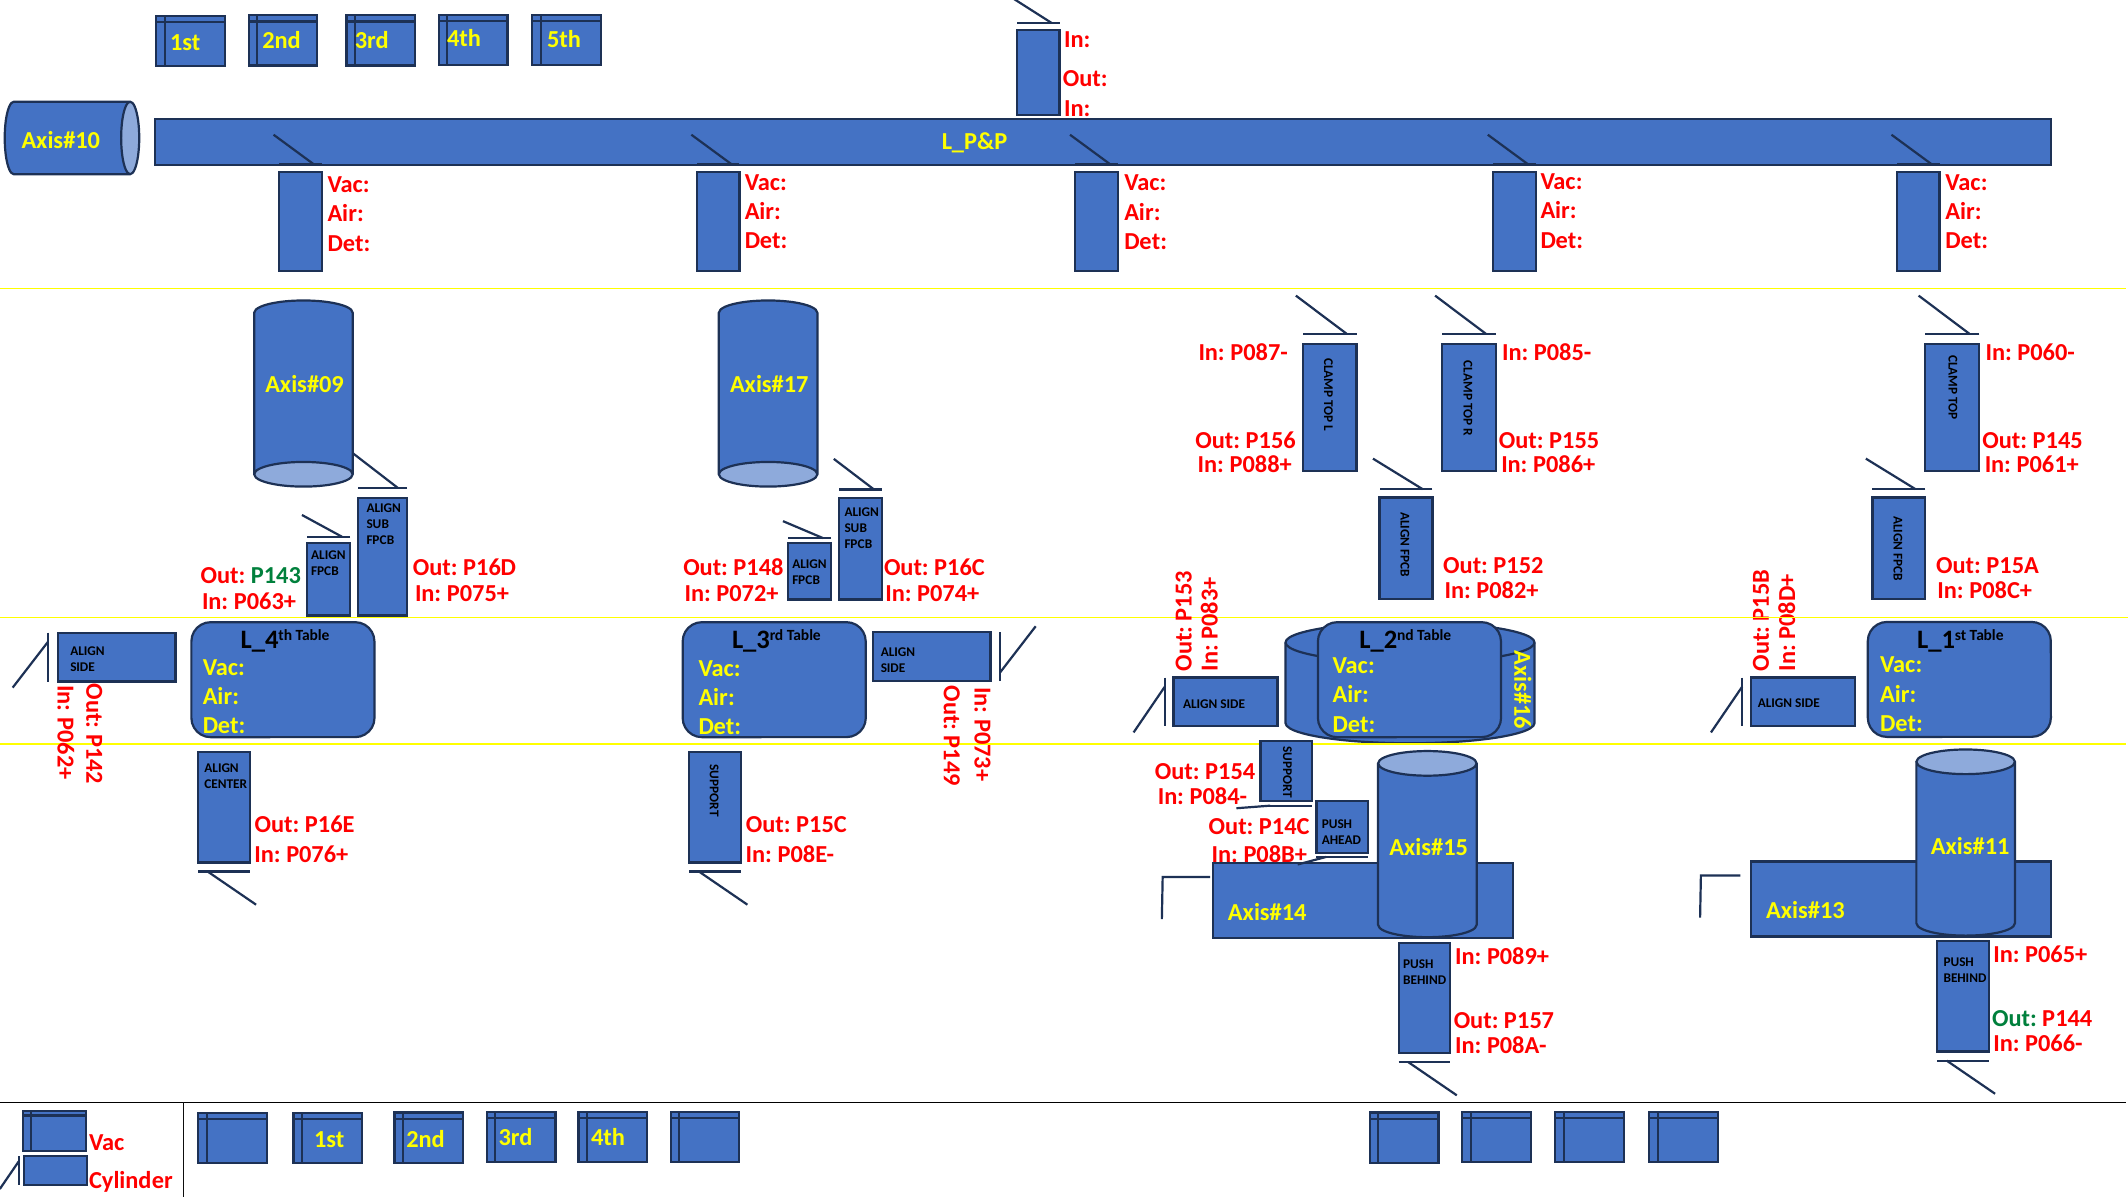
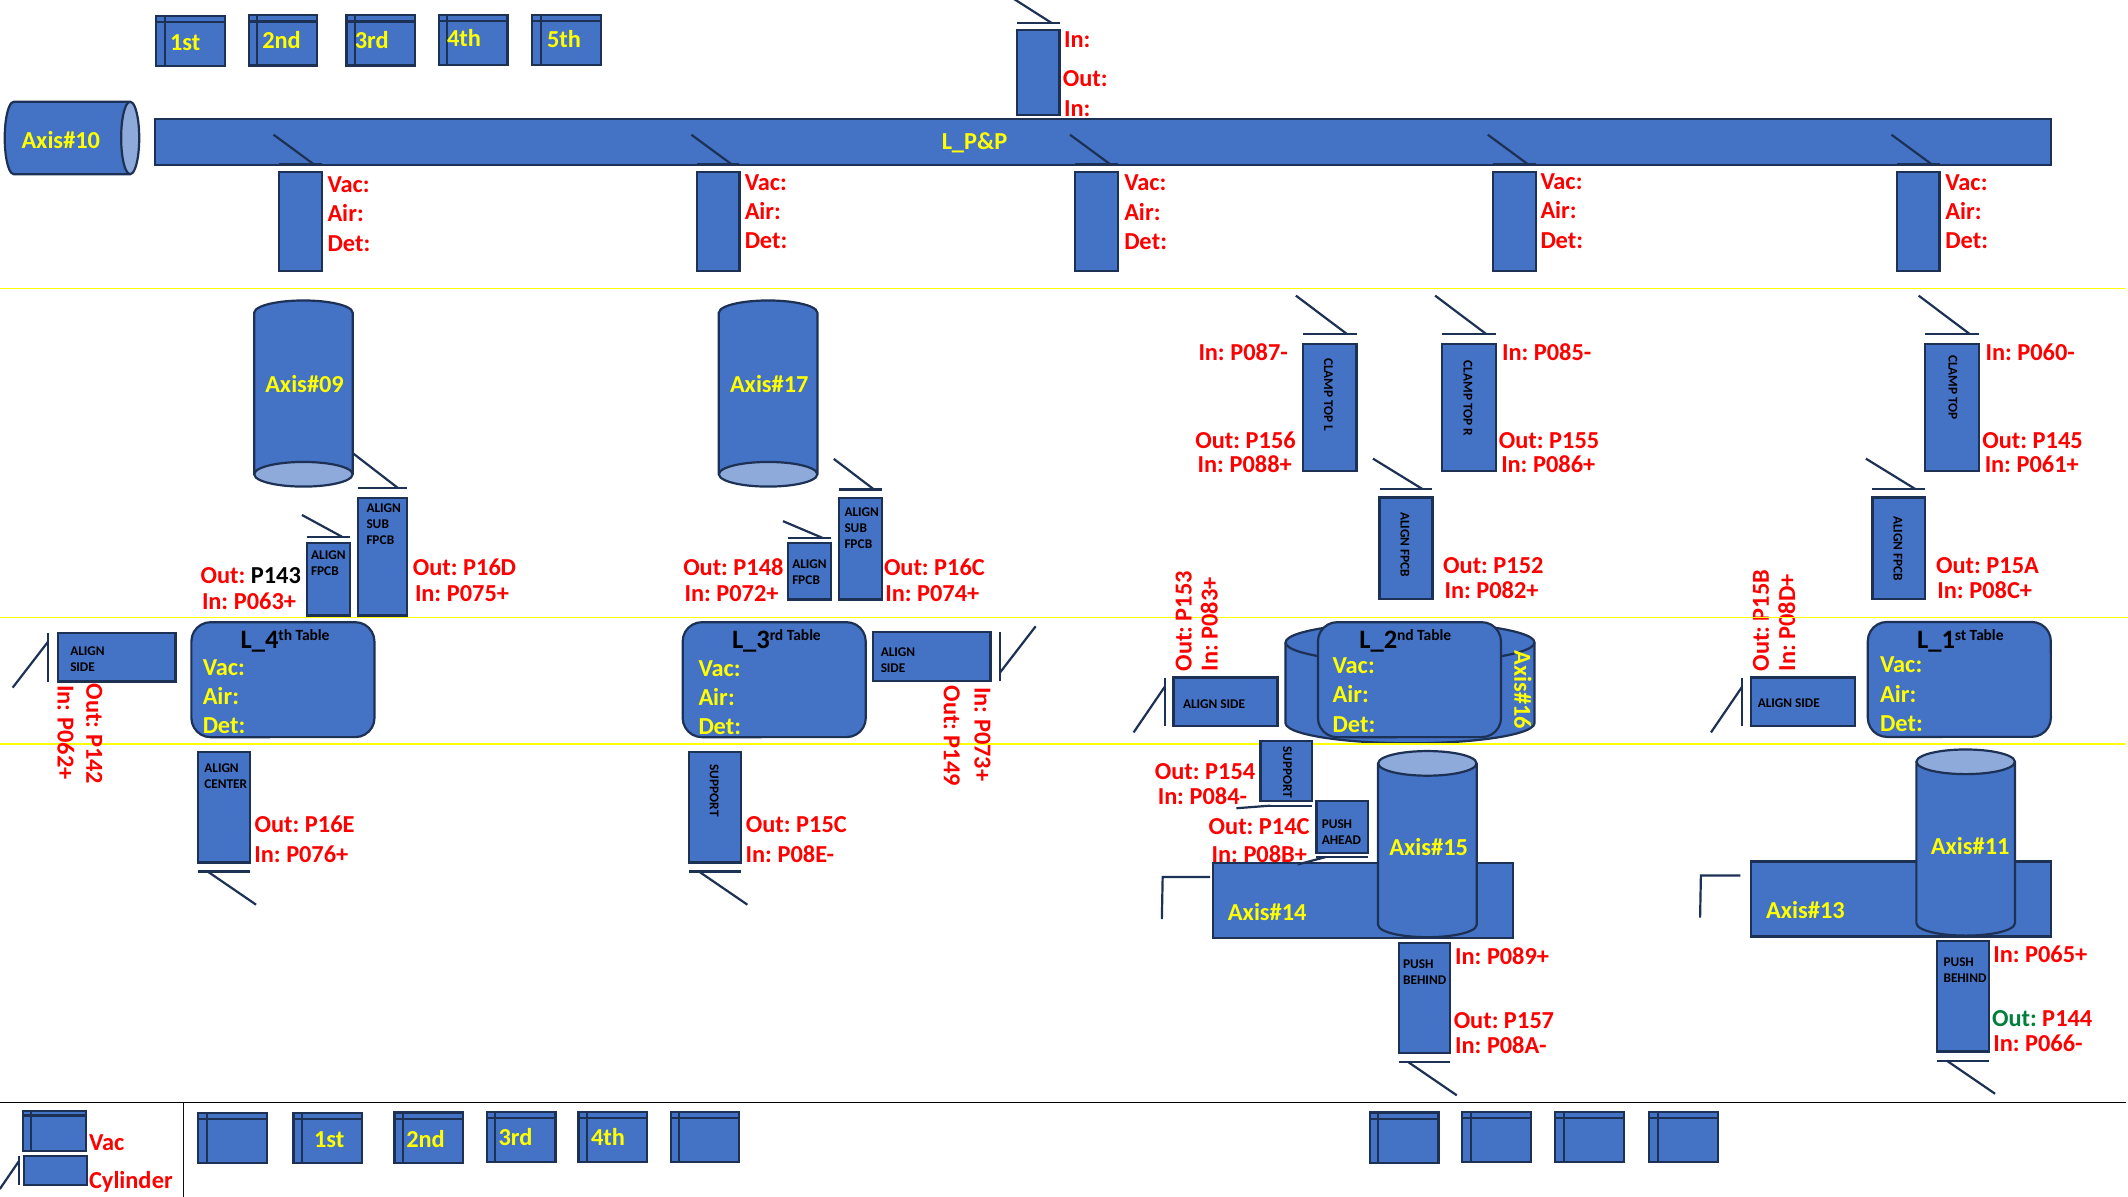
P143 colour: green -> black (276, 575)
